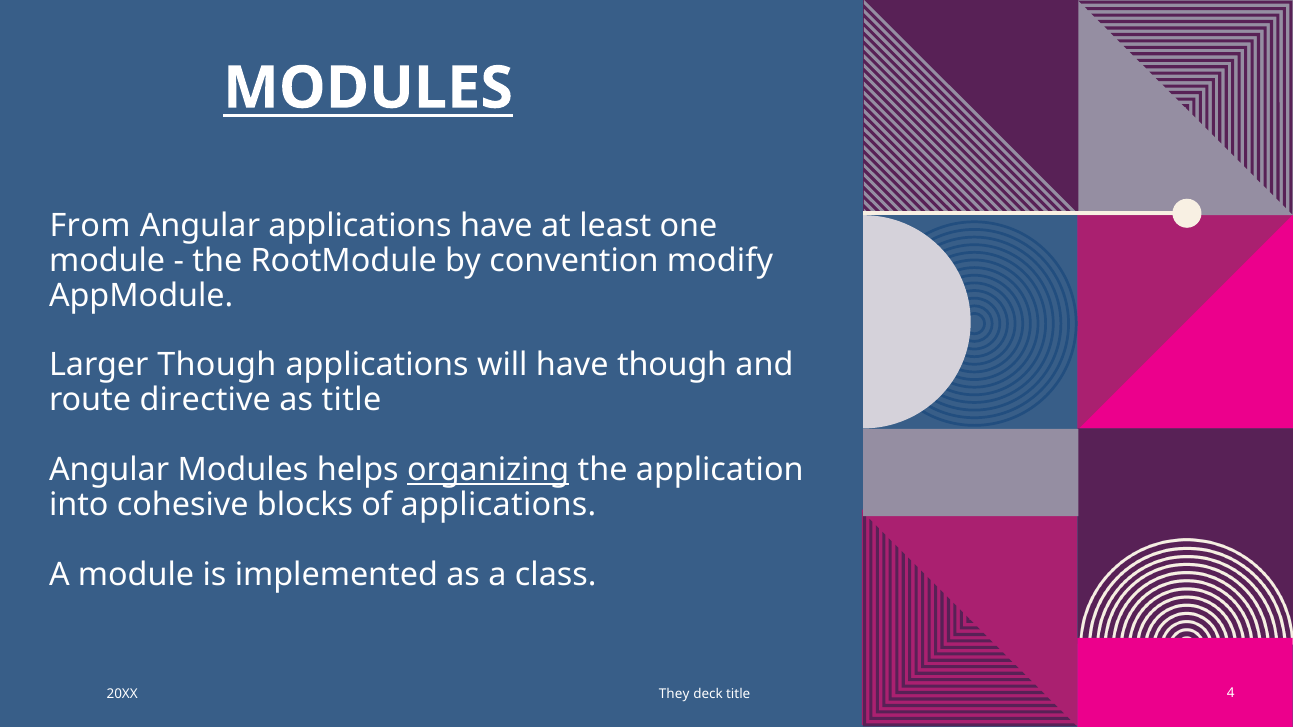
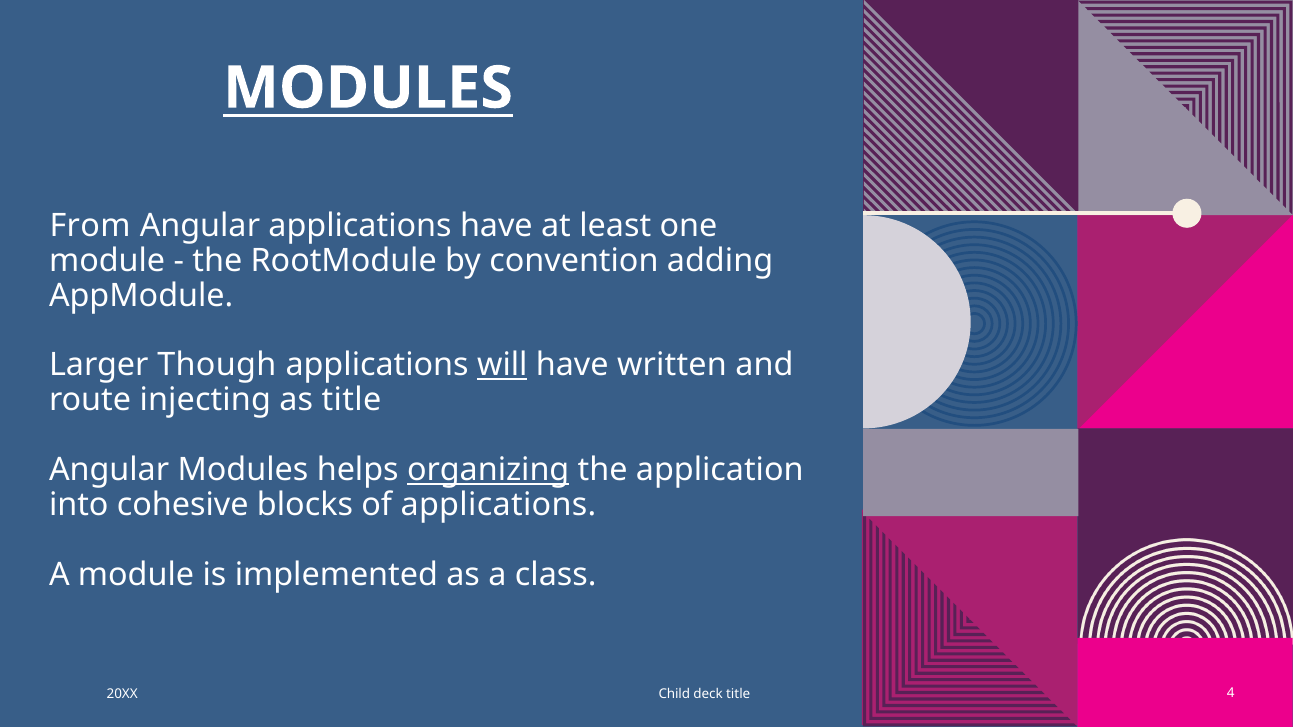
modify: modify -> adding (720, 261)
will underline: none -> present (502, 365)
have though: though -> written (672, 365)
directive: directive -> injecting (205, 400)
They: They -> Child (674, 694)
